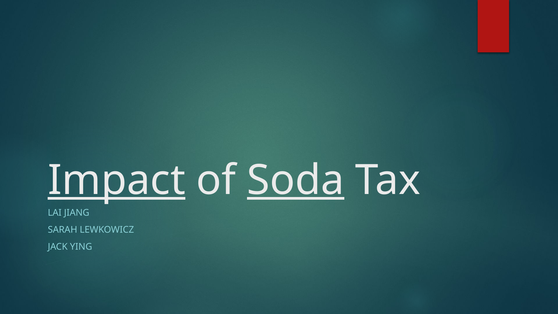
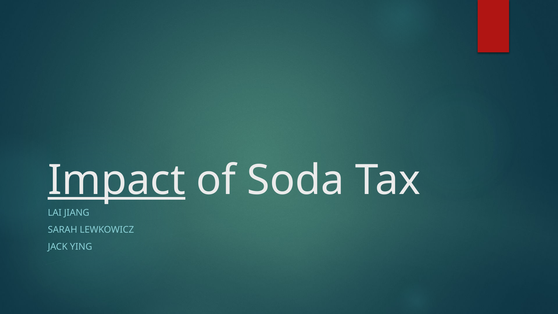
Soda underline: present -> none (296, 180)
